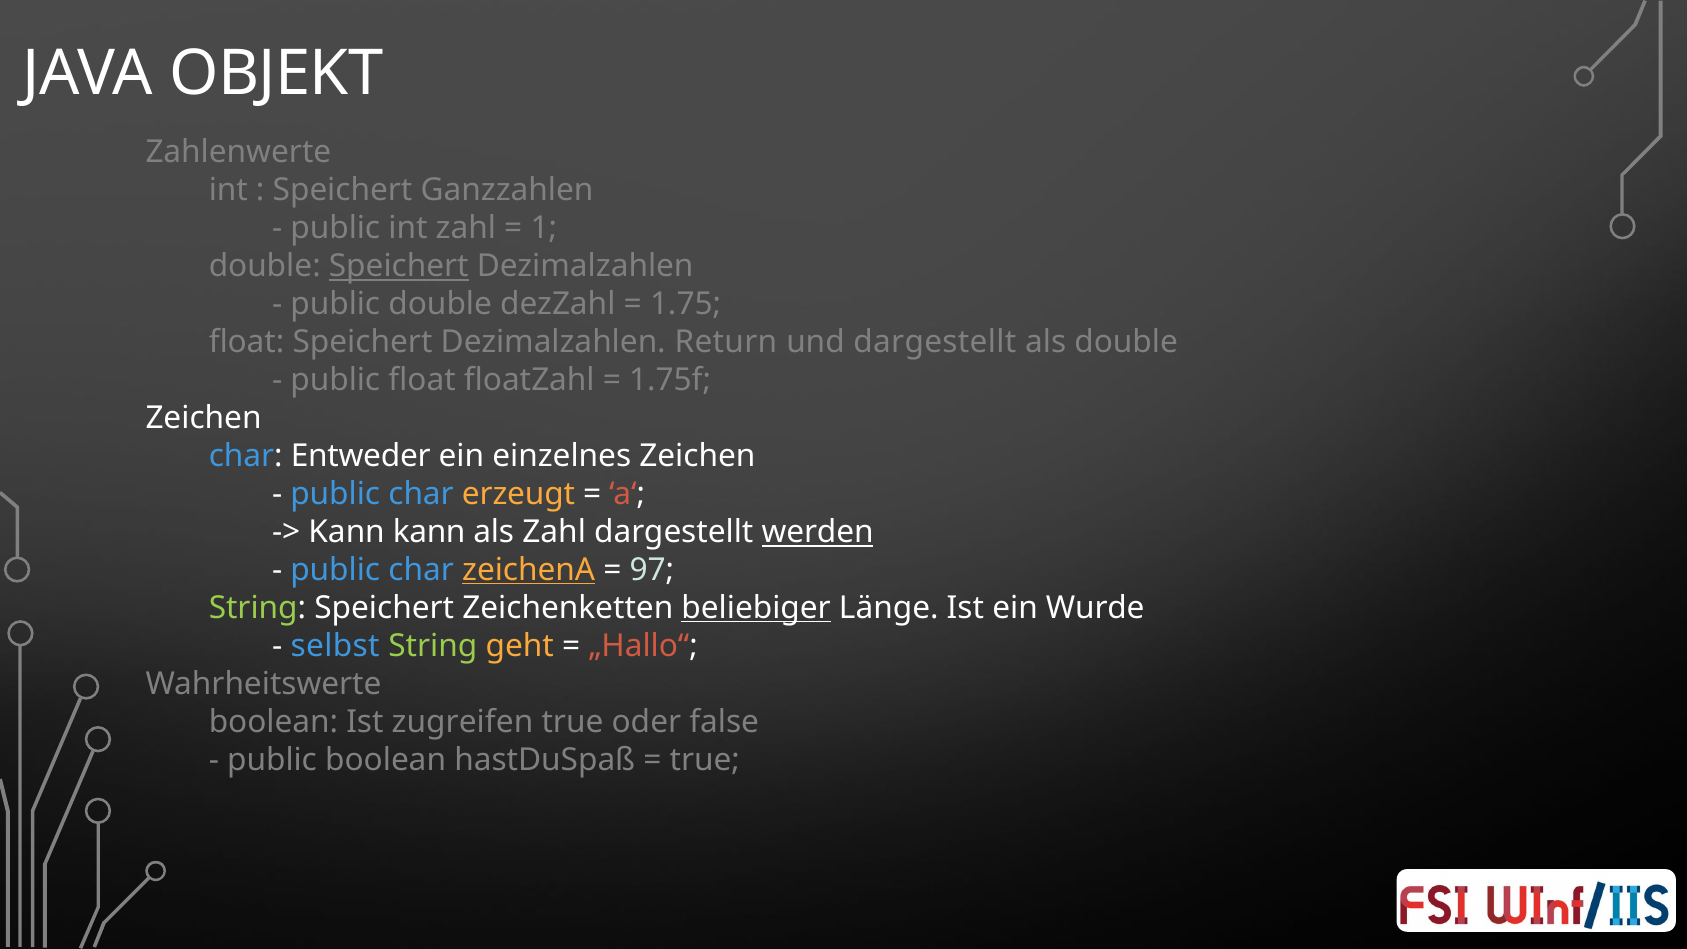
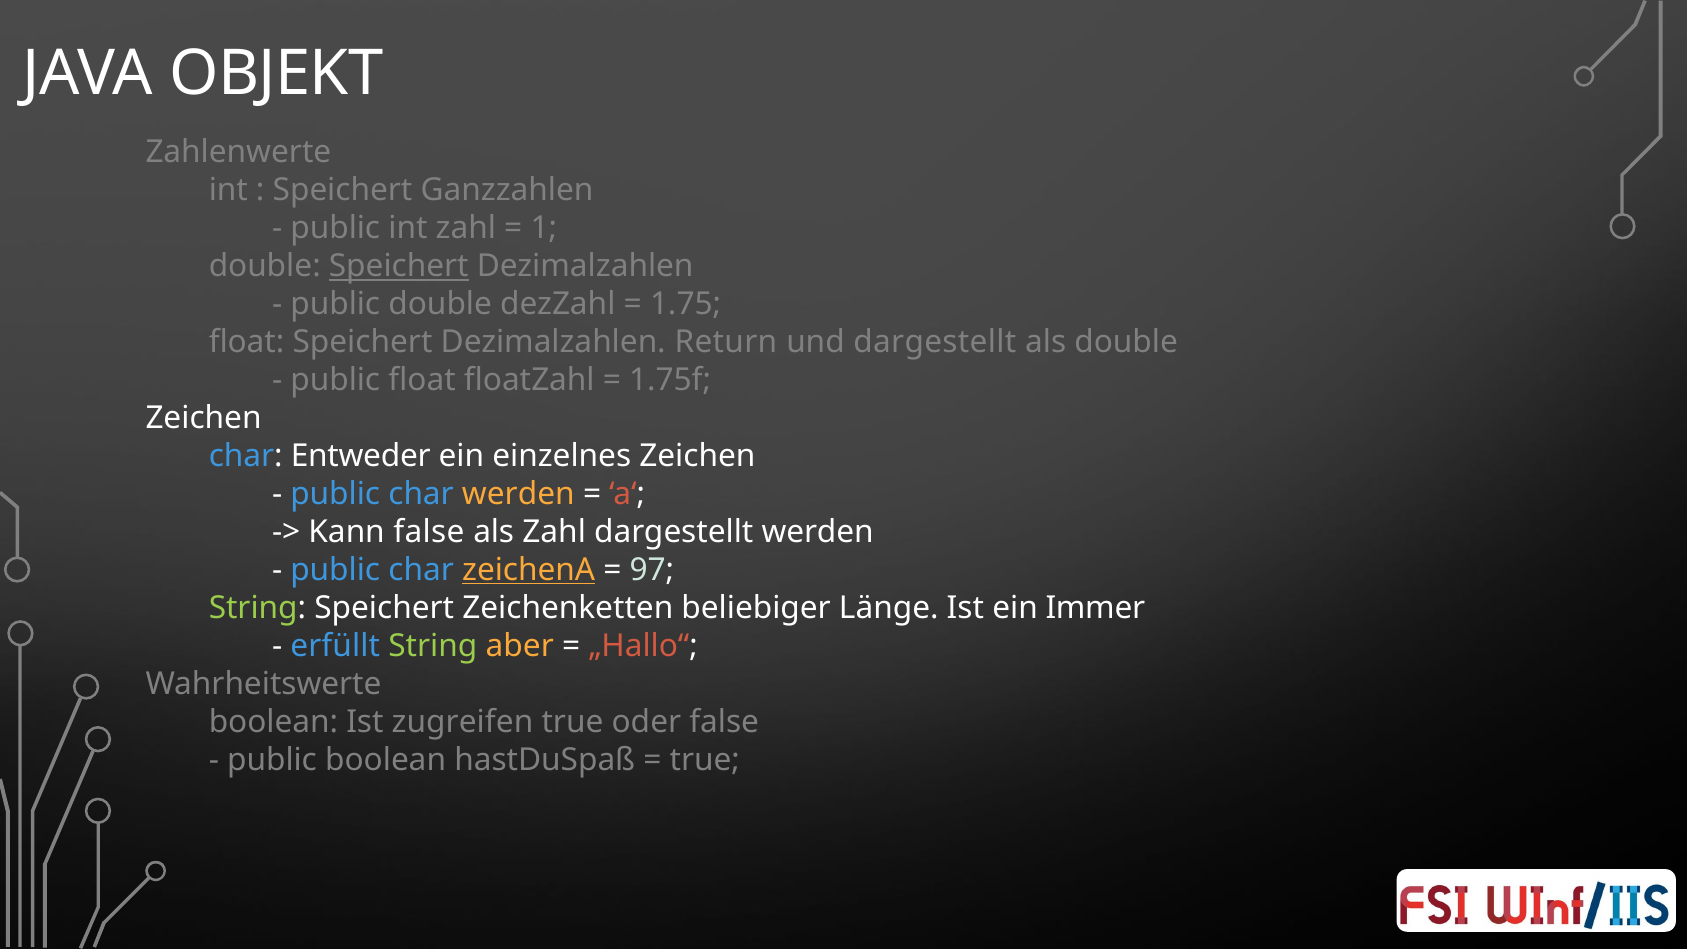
char erzeugt: erzeugt -> werden (518, 494)
Kann kann: kann -> false (429, 532)
werden underline: present -> none (818, 532)
beliebiger underline: present -> none (756, 608)
Wurde: Wurde -> Immer (1095, 608)
selbst: selbst -> erfüllt (335, 646)
geht: geht -> aber (520, 646)
